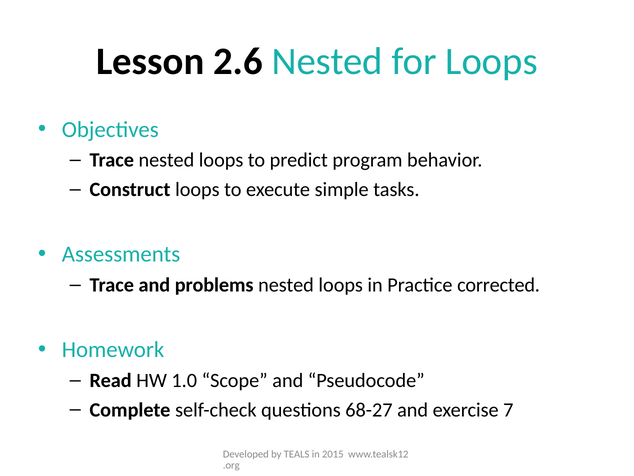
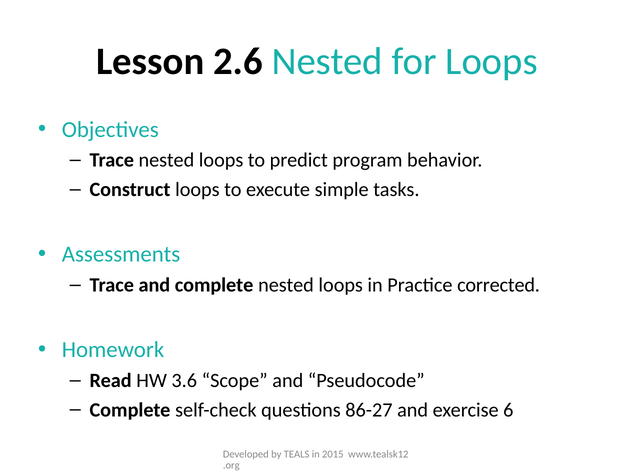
and problems: problems -> complete (214, 285)
1.0: 1.0 -> 3.6 (184, 380)
68-27: 68-27 -> 86-27 (369, 409)
7: 7 -> 6 (508, 409)
